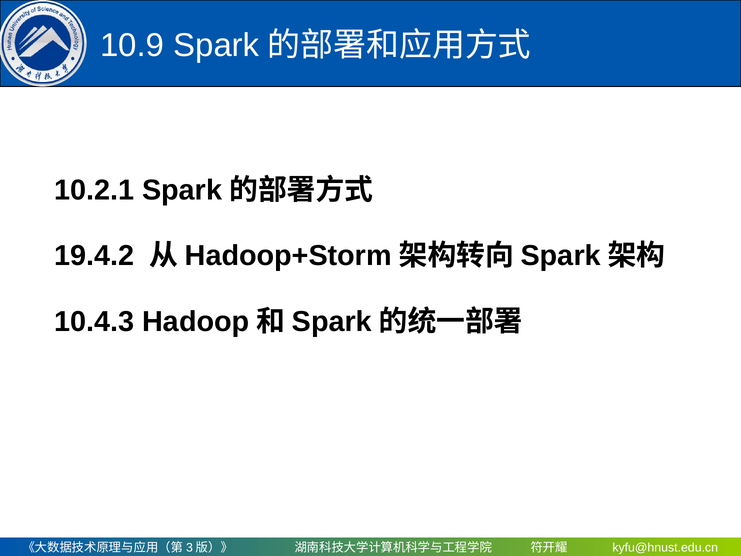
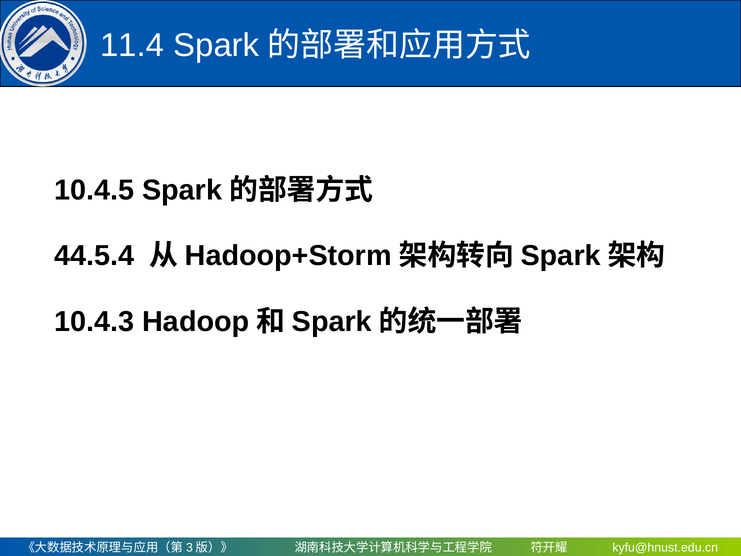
10.9: 10.9 -> 11.4 (132, 46)
10.2.1: 10.2.1 -> 10.4.5 (94, 190)
19.4.2: 19.4.2 -> 44.5.4 (94, 256)
